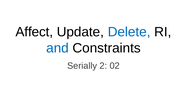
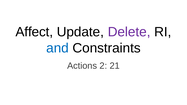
Delete colour: blue -> purple (129, 32)
Serially: Serially -> Actions (82, 66)
02: 02 -> 21 (115, 66)
